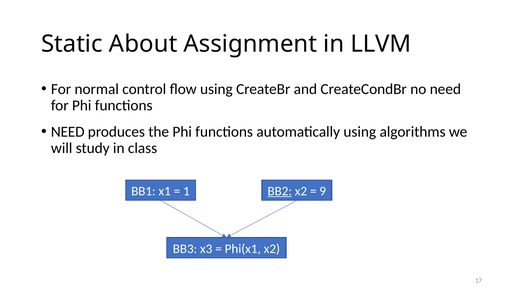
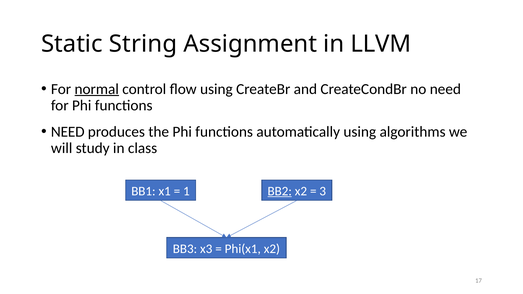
About: About -> String (143, 44)
normal underline: none -> present (97, 89)
9: 9 -> 3 (323, 191)
